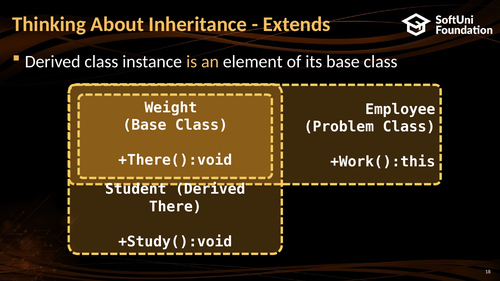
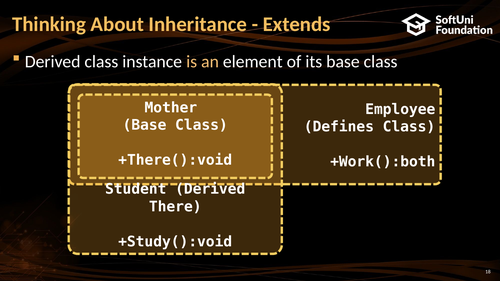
Weight: Weight -> Mother (171, 108)
Problem: Problem -> Defines (339, 127)
+Work():this: +Work():this -> +Work():both (383, 162)
